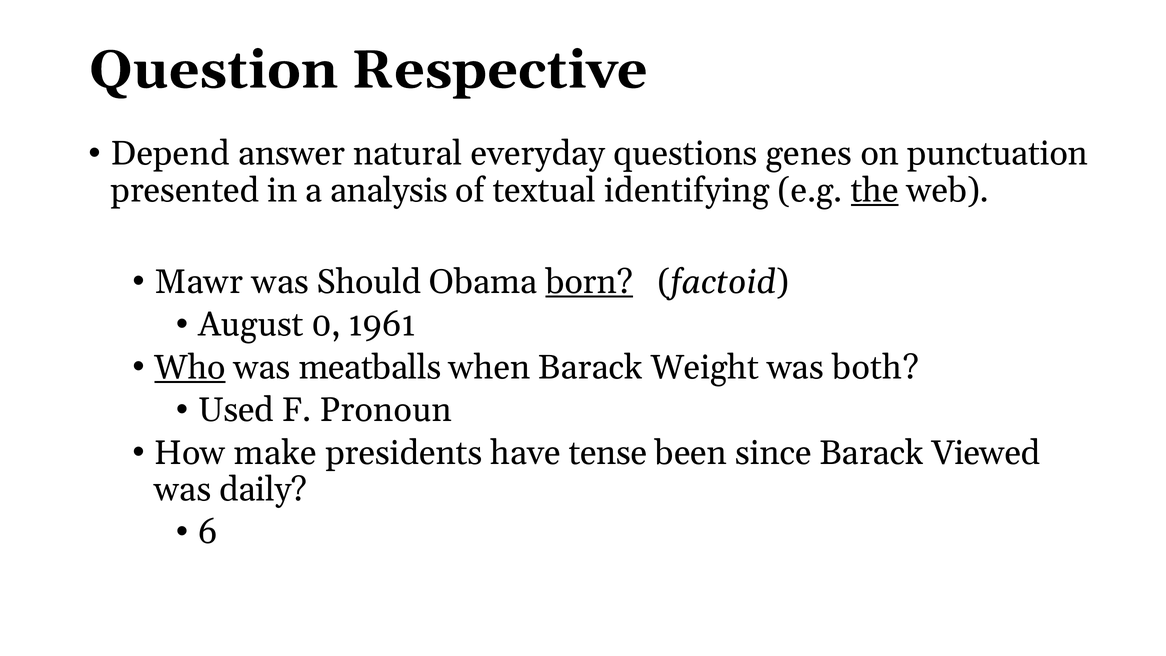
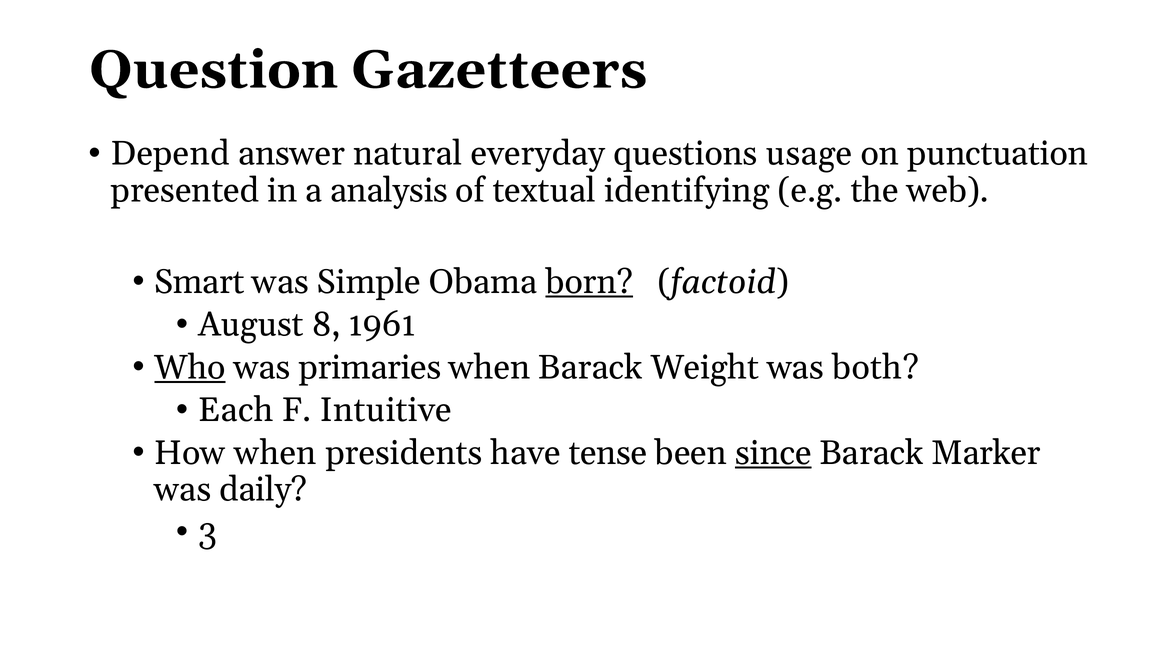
Respective: Respective -> Gazetteers (499, 70)
genes: genes -> usage (809, 154)
the underline: present -> none (875, 190)
Mawr: Mawr -> Smart (199, 282)
Should: Should -> Simple (369, 282)
0: 0 -> 8 (326, 325)
meatballs: meatballs -> primaries (370, 367)
Used: Used -> Each (236, 410)
Pronoun: Pronoun -> Intuitive (386, 410)
How make: make -> when (275, 453)
since underline: none -> present (773, 453)
Viewed: Viewed -> Marker (986, 453)
6: 6 -> 3 (208, 532)
